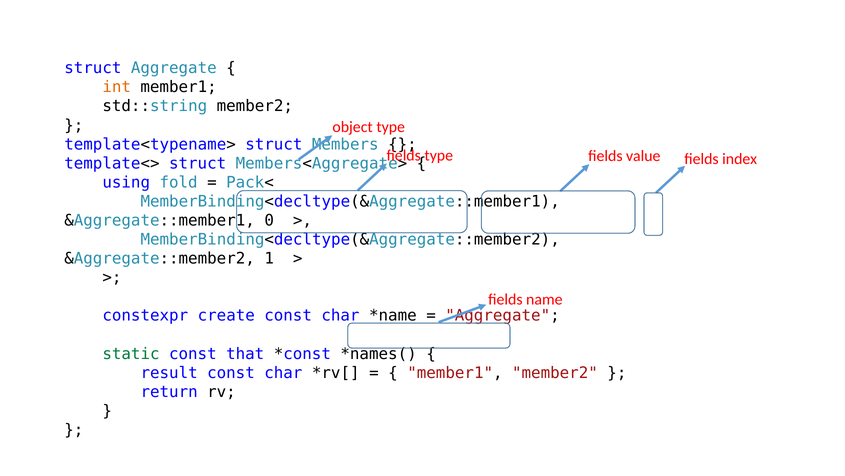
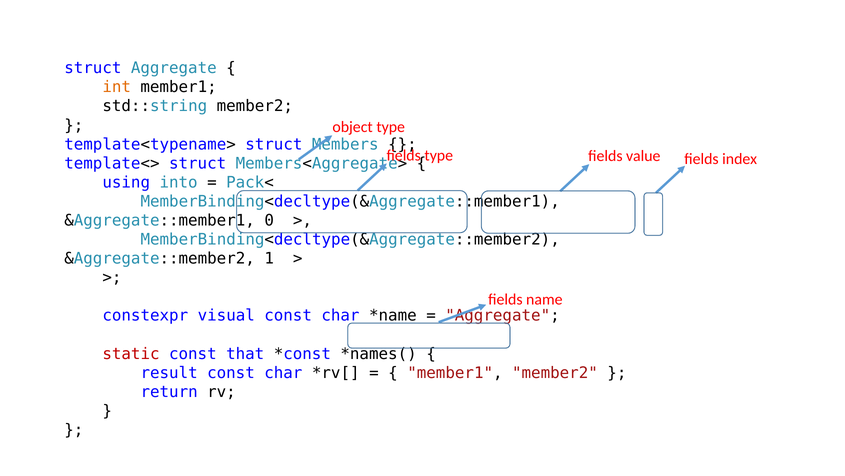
fold: fold -> into (179, 182)
create: create -> visual (226, 315)
static colour: green -> red (131, 353)
